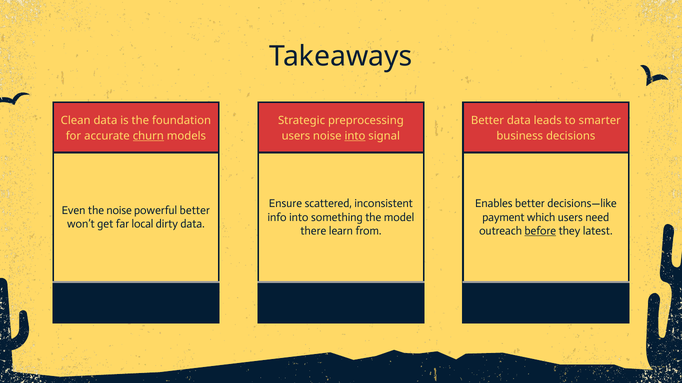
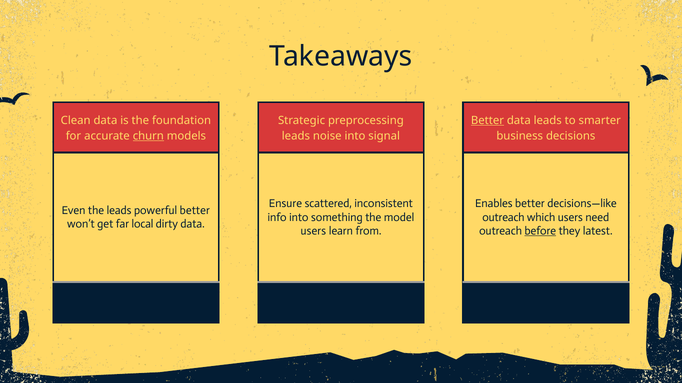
Better underline: none -> present (487, 121)
users: users -> leads (296, 136)
into underline: present -> none (355, 136)
the noise: noise -> leads (119, 211)
payment: payment -> outreach (503, 218)
there: there -> users (313, 231)
